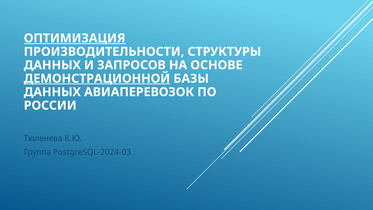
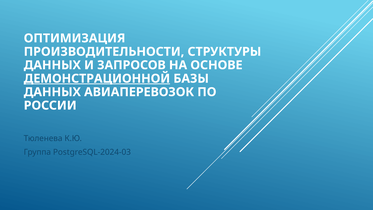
ОПТИМИЗАЦИЯ underline: present -> none (75, 38)
